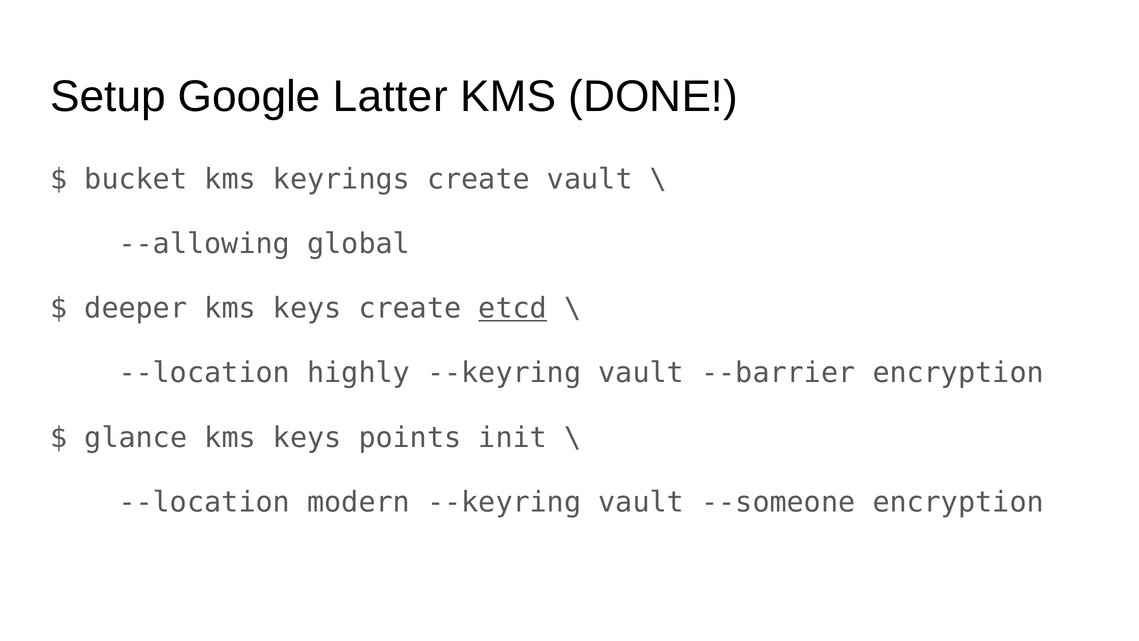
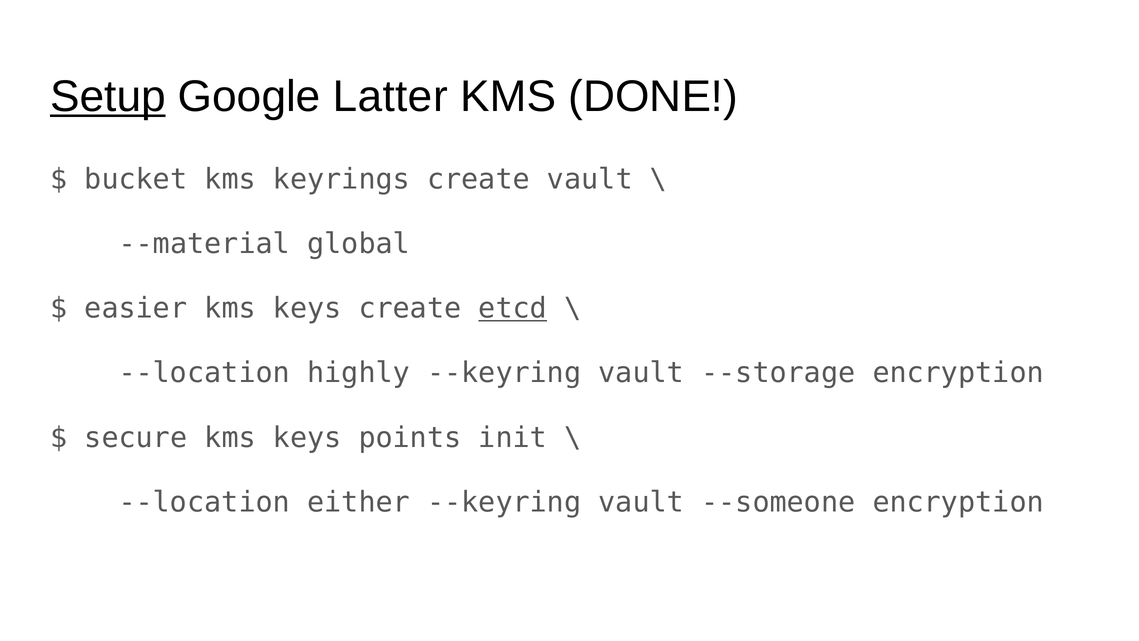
Setup underline: none -> present (108, 97)
--allowing: --allowing -> --material (204, 244)
deeper: deeper -> easier (136, 308)
--barrier: --barrier -> --storage (778, 373)
glance: glance -> secure (136, 437)
modern: modern -> either (359, 502)
